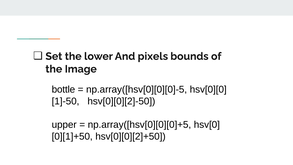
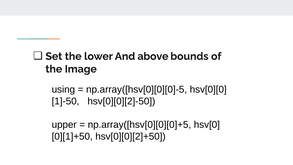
pixels: pixels -> above (153, 56)
bottle: bottle -> using (63, 89)
